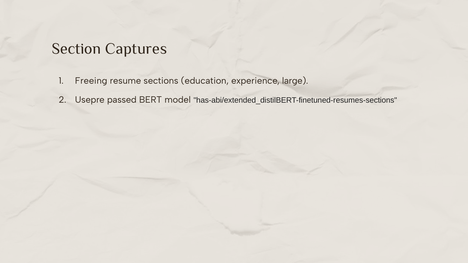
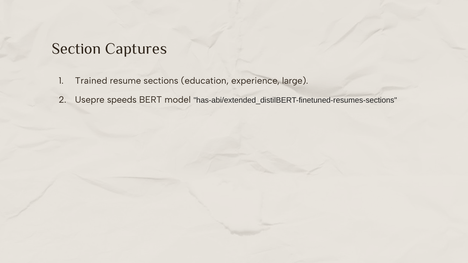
Freeing: Freeing -> Trained (91, 81)
passed: passed -> speeds (122, 100)
